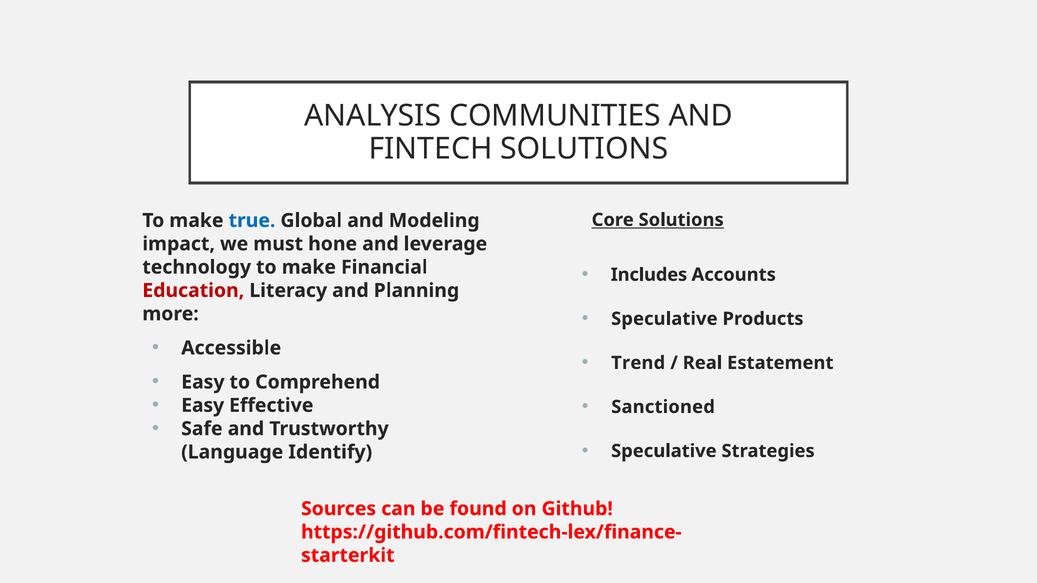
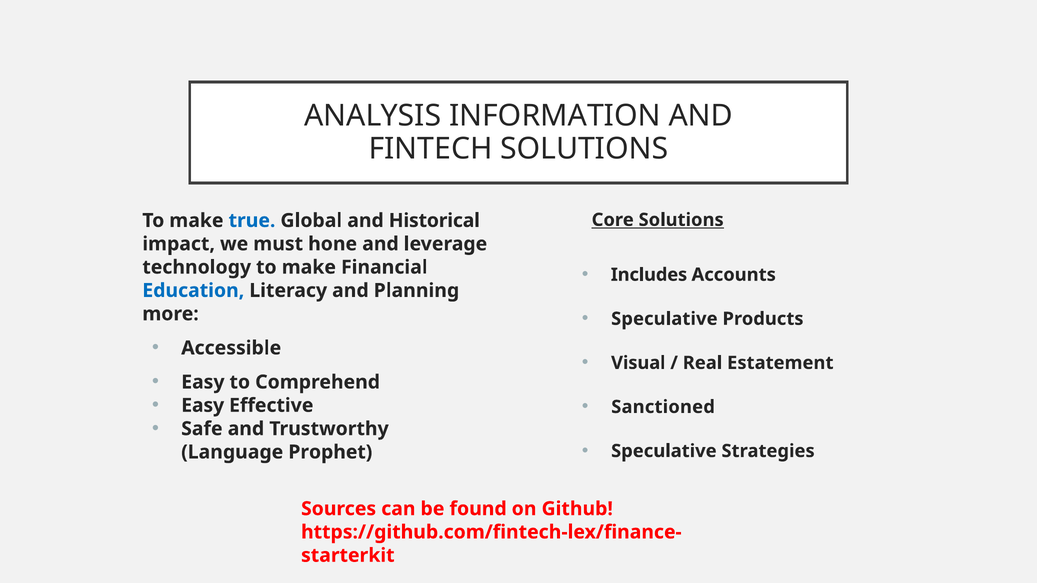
COMMUNITIES: COMMUNITIES -> INFORMATION (555, 116)
Modeling: Modeling -> Historical (434, 221)
Education colour: red -> blue (193, 291)
Trend: Trend -> Visual (638, 363)
Identify: Identify -> Prophet (330, 452)
